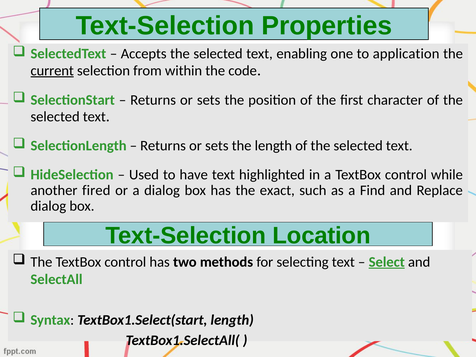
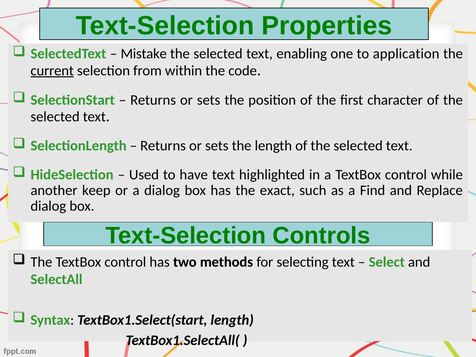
Accepts: Accepts -> Mistake (144, 54)
fired: fired -> keep (96, 190)
Location: Location -> Controls (322, 236)
Select underline: present -> none (387, 262)
